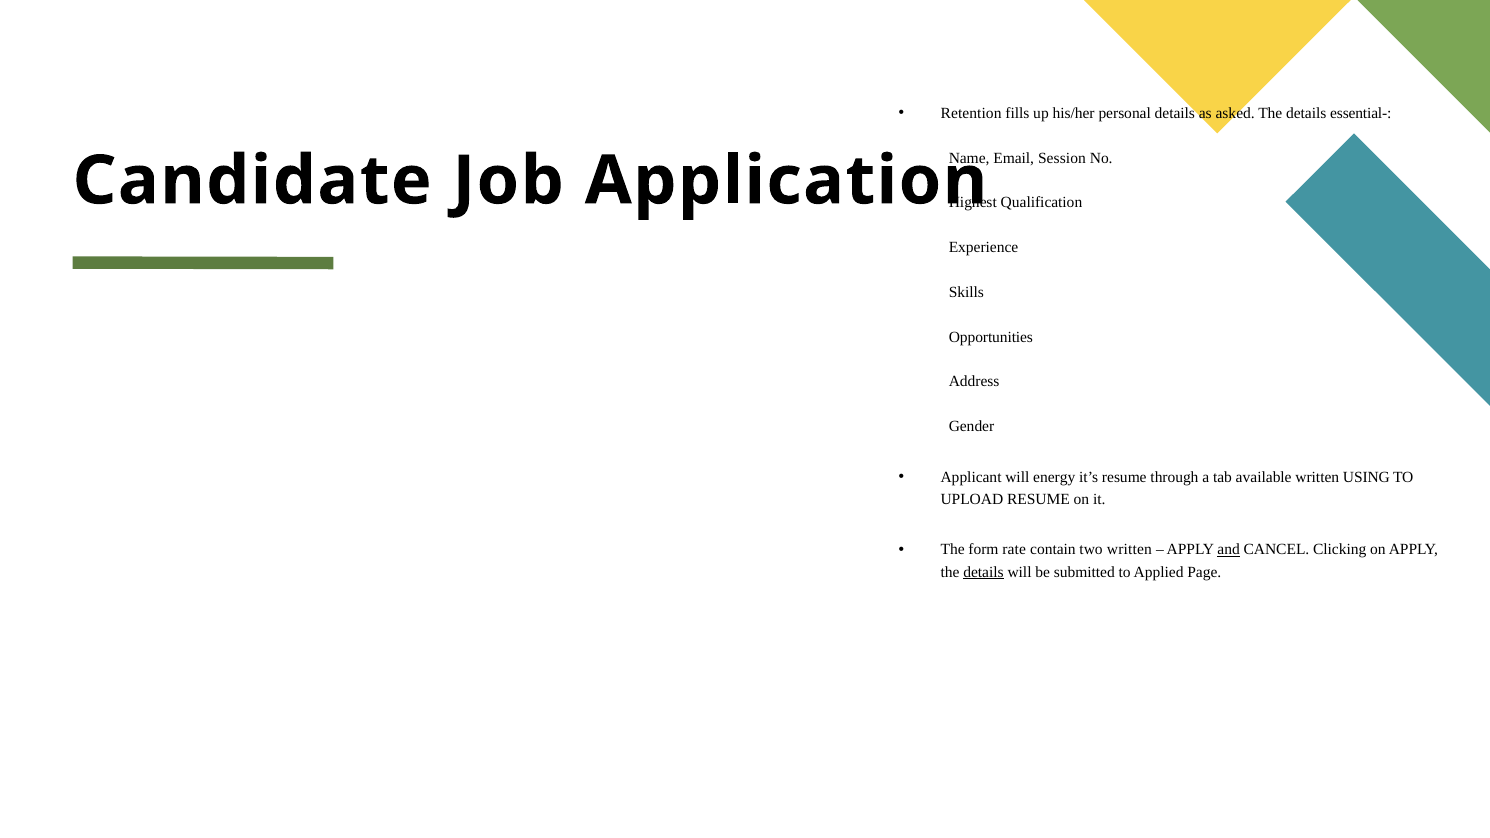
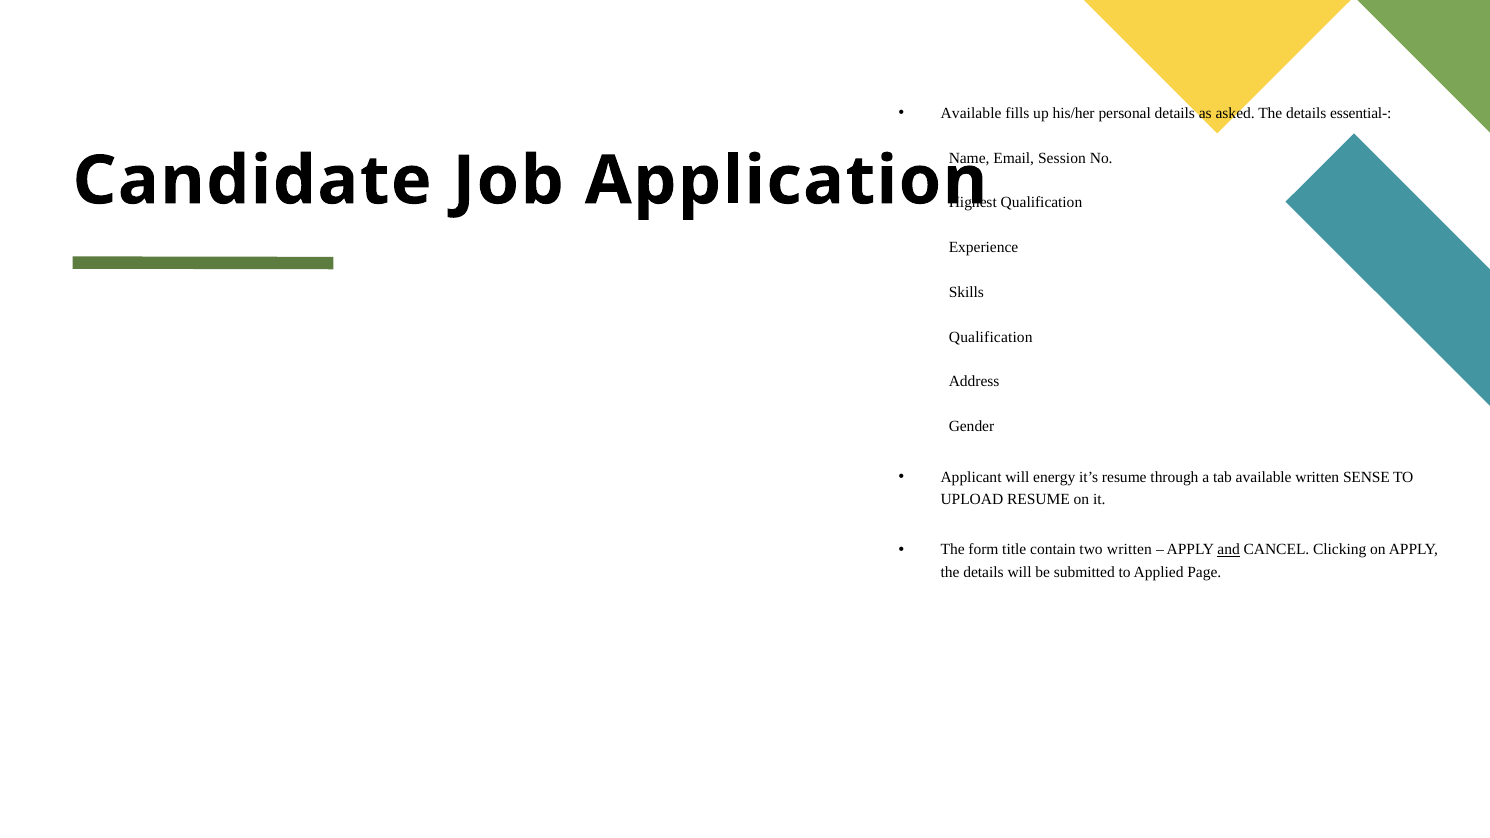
Retention: Retention -> Available (971, 114)
Opportunities: Opportunities -> Qualification (991, 337)
USING: USING -> SENSE (1366, 477)
rate: rate -> title (1014, 550)
details underline: present -> none (984, 572)
